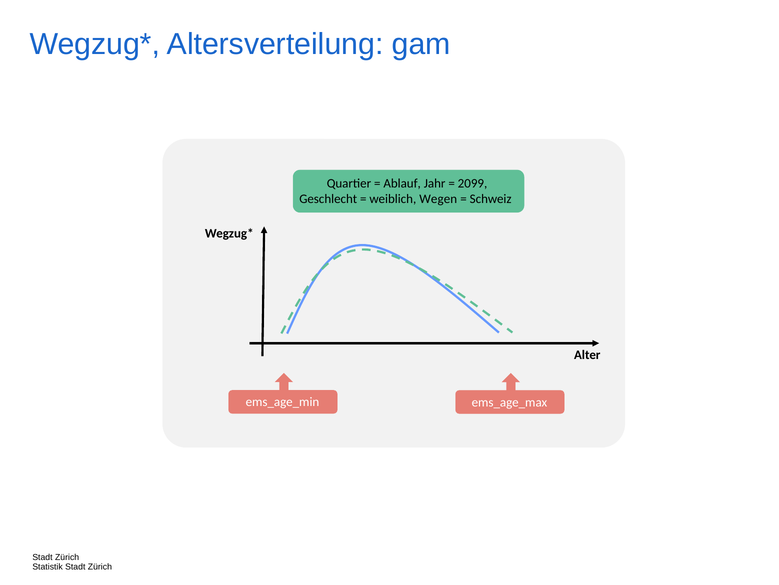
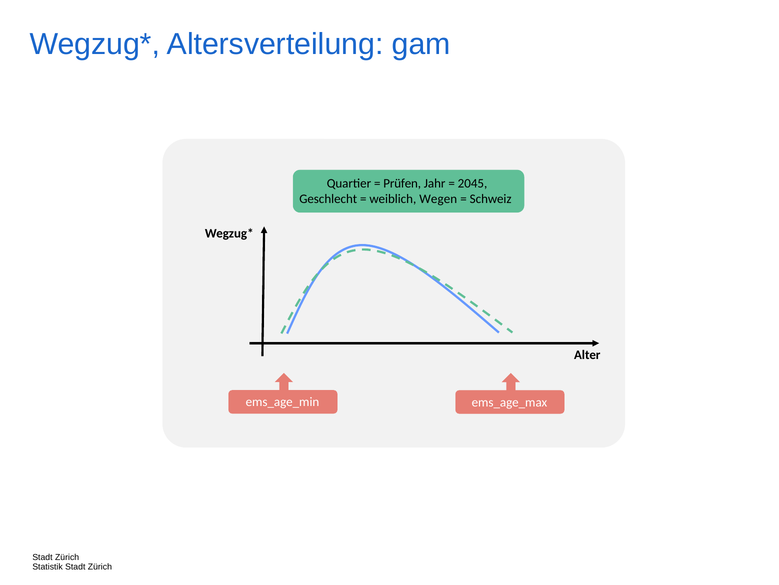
Ablauf: Ablauf -> Prüfen (402, 183)
2099: 2099 -> 2045 (472, 183)
